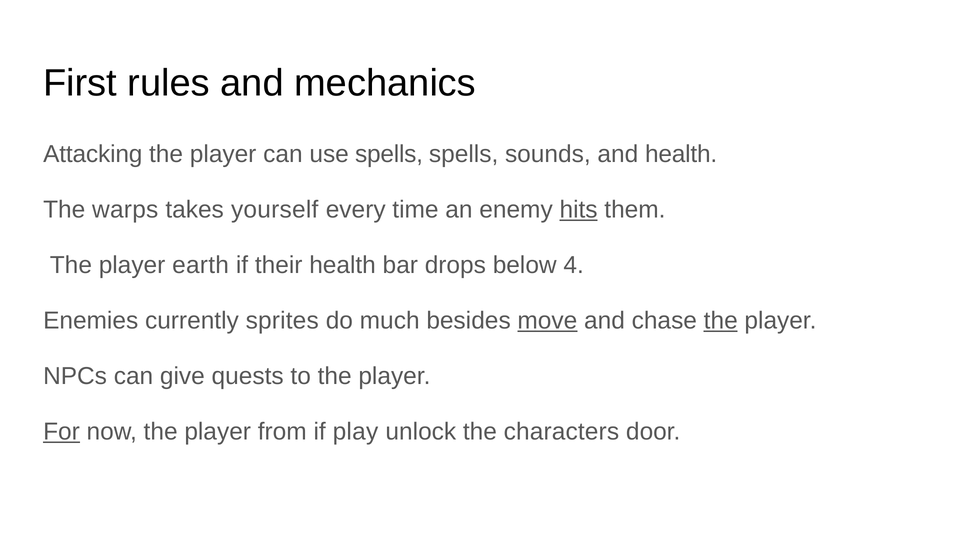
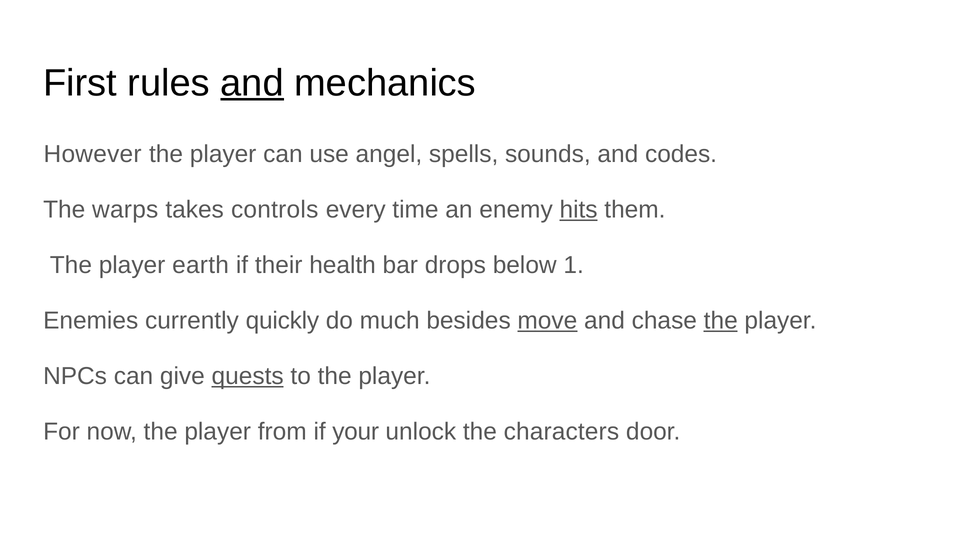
and underline: none -> present (252, 83)
Attacking: Attacking -> However (93, 154)
use spells: spells -> angel (389, 154)
and health: health -> codes (681, 154)
yourself: yourself -> controls (275, 209)
4: 4 -> 1 (574, 265)
sprites: sprites -> quickly (282, 320)
quests underline: none -> present (248, 376)
For underline: present -> none (62, 431)
play: play -> your (356, 431)
